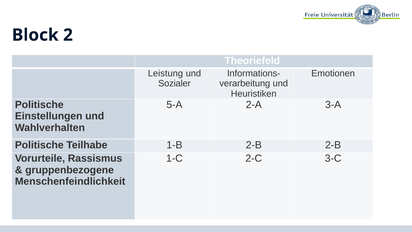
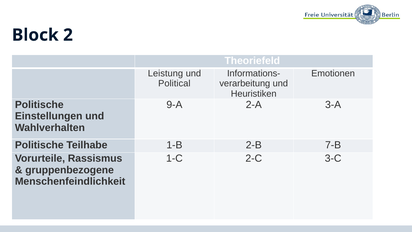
Sozialer: Sozialer -> Political (174, 84)
5-A: 5-A -> 9-A (174, 105)
2-B 2-B: 2-B -> 7-B (333, 145)
